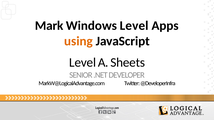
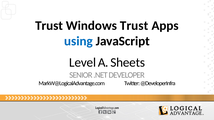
Mark: Mark -> Trust (49, 26)
Windows Level: Level -> Trust (134, 26)
using colour: orange -> blue (78, 41)
